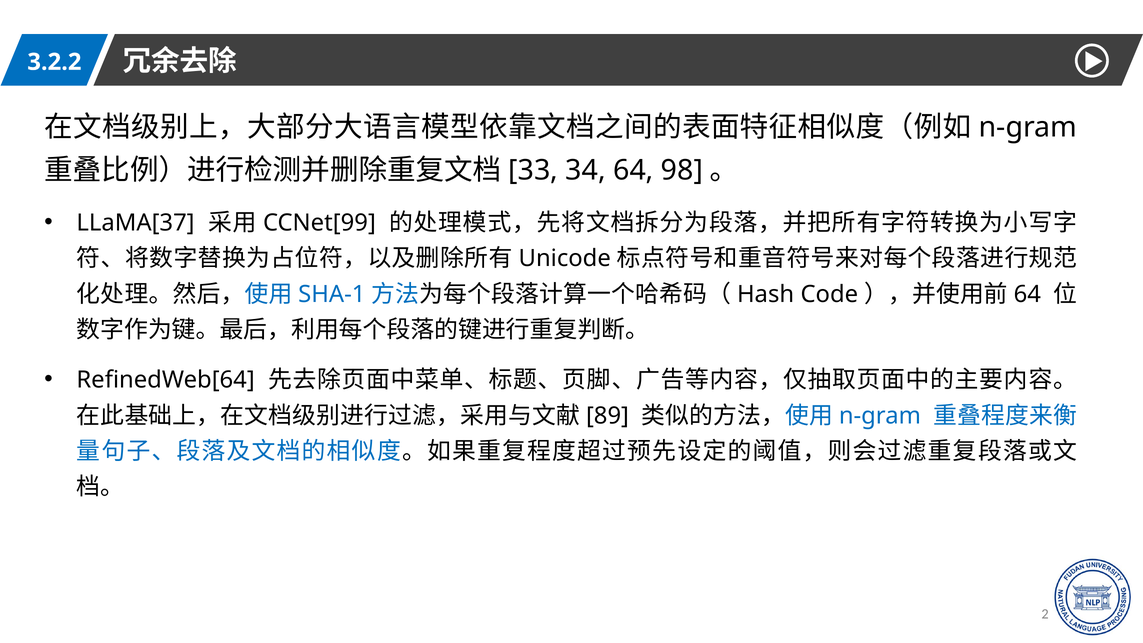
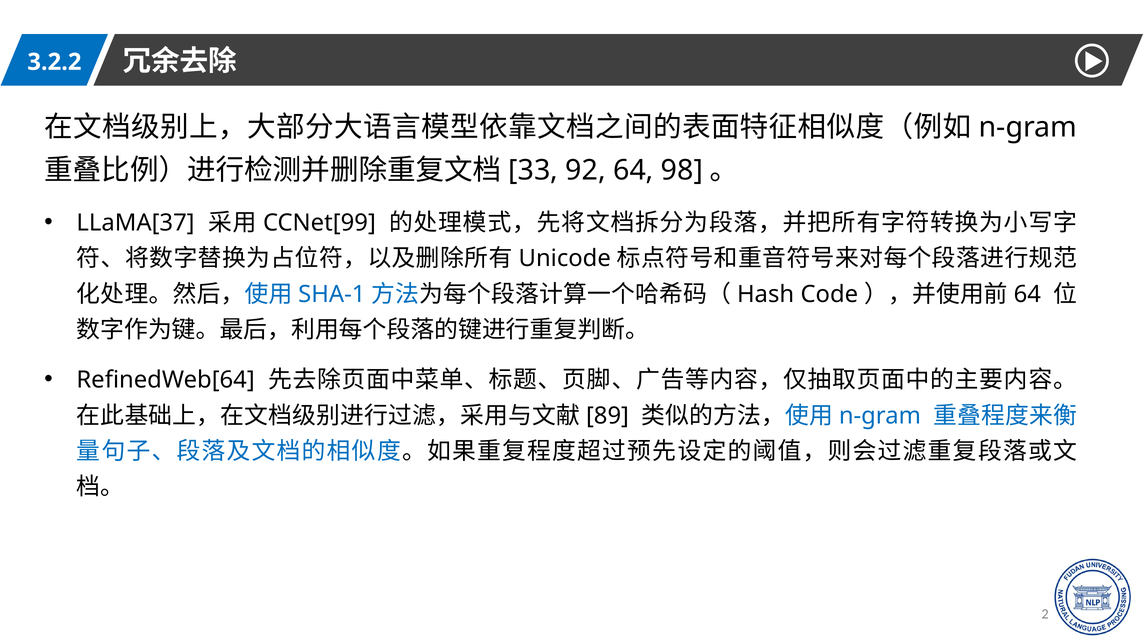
34: 34 -> 92 (586, 170)
